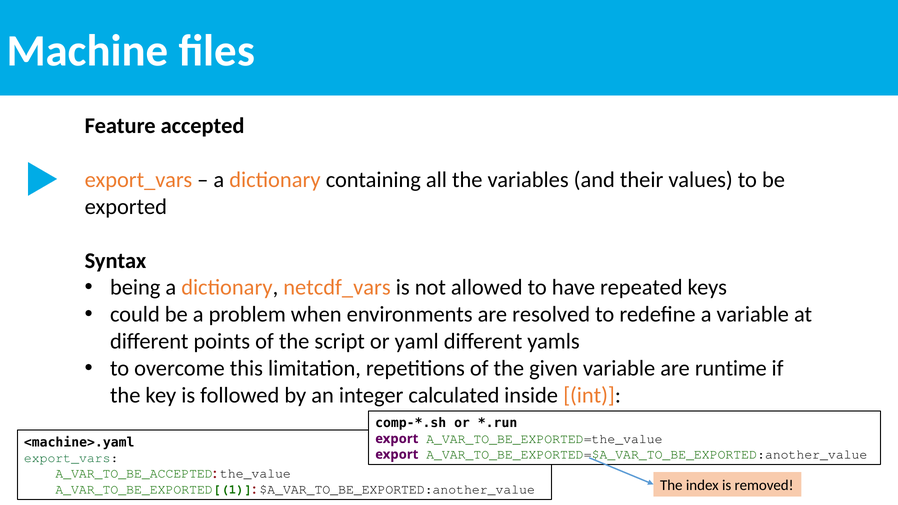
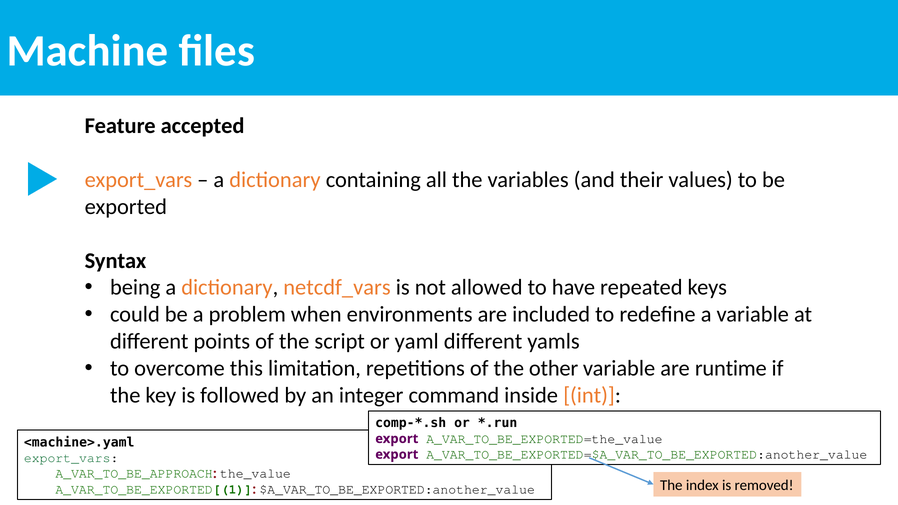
resolved: resolved -> included (551, 315)
given: given -> other (554, 368)
calculated: calculated -> command (454, 395)
A_VAR_TO_BE_ACCEPTED: A_VAR_TO_BE_ACCEPTED -> A_VAR_TO_BE_APPROACH (134, 474)
